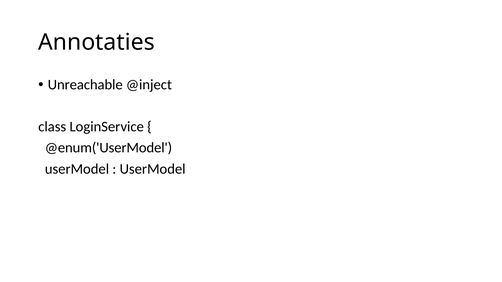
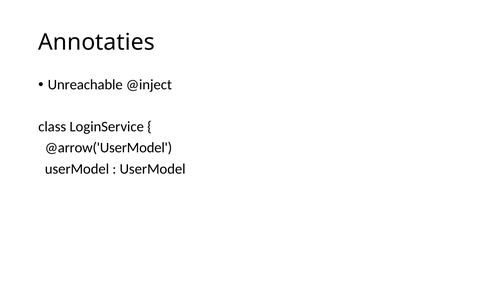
@enum('UserModel: @enum('UserModel -> @arrow('UserModel (109, 148)
